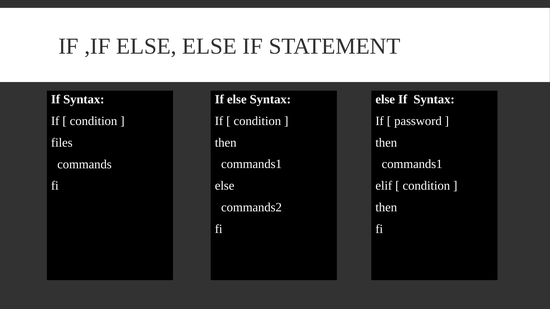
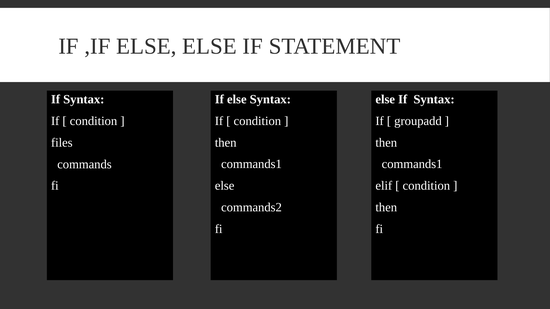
password: password -> groupadd (418, 121)
